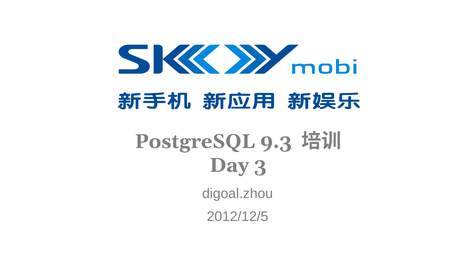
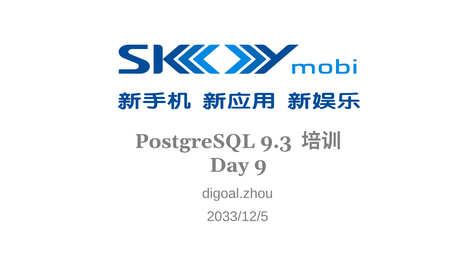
3: 3 -> 9 (260, 165)
2012/12/5: 2012/12/5 -> 2033/12/5 (238, 216)
